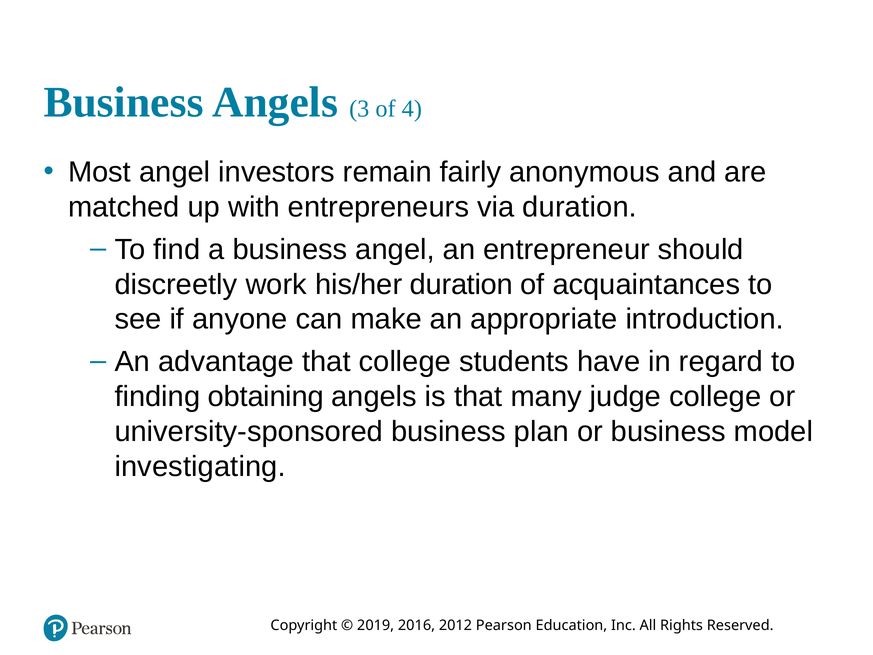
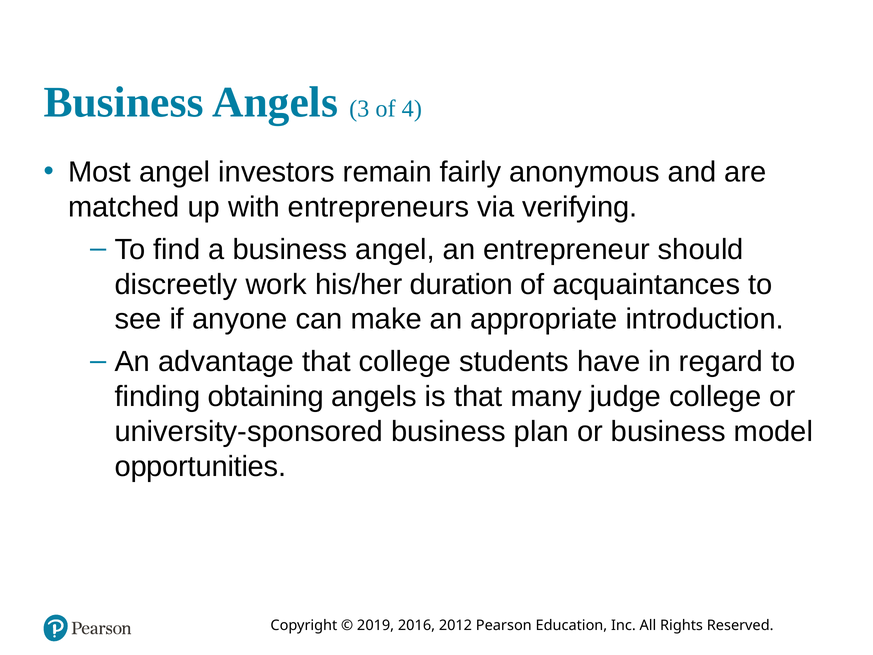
via duration: duration -> verifying (580, 207)
investigating: investigating -> opportunities (200, 466)
